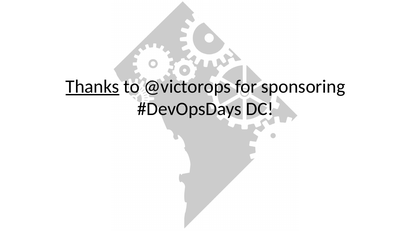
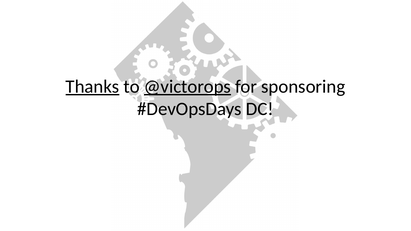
@victorops underline: none -> present (187, 87)
